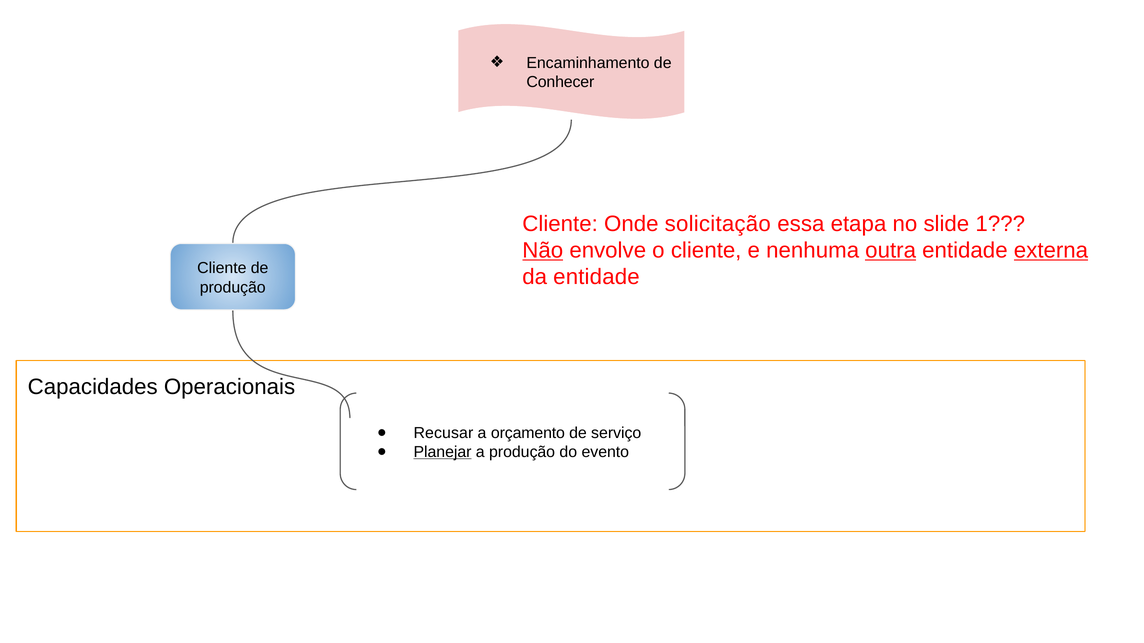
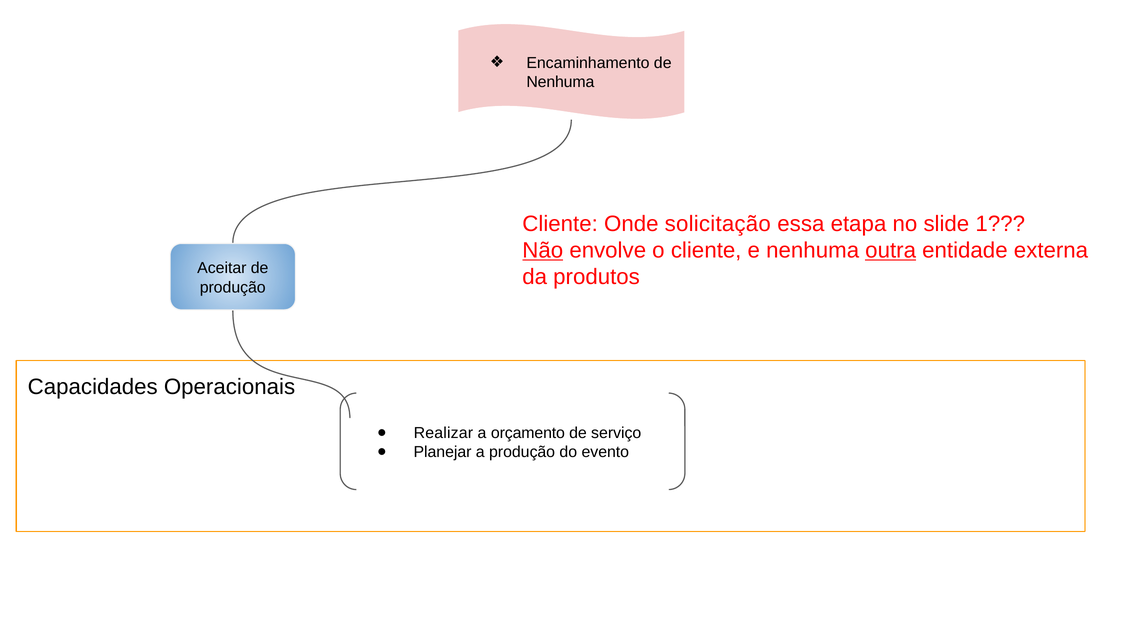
Conhecer: Conhecer -> Nenhuma (560, 82)
externa underline: present -> none (1051, 251)
Cliente: Cliente -> Aceitar (222, 268)
da entidade: entidade -> produtos (597, 277)
Recusar: Recusar -> Realizar (443, 433)
Planejar underline: present -> none (443, 452)
